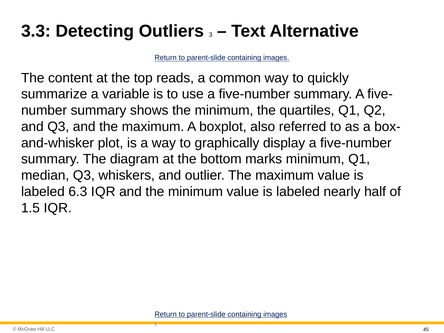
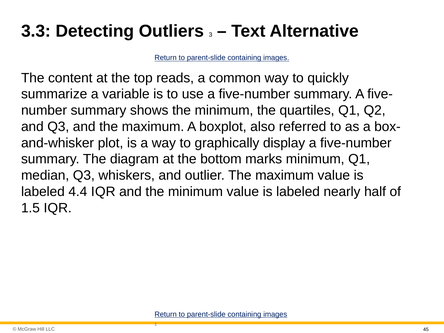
6.3: 6.3 -> 4.4 (78, 192)
